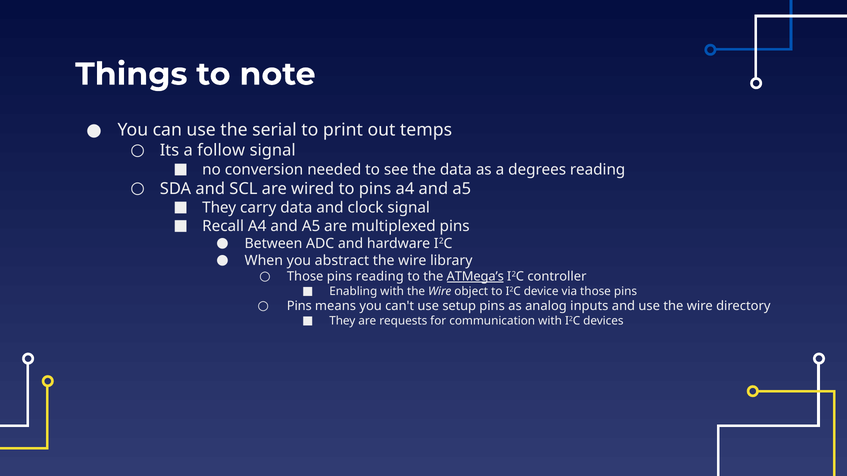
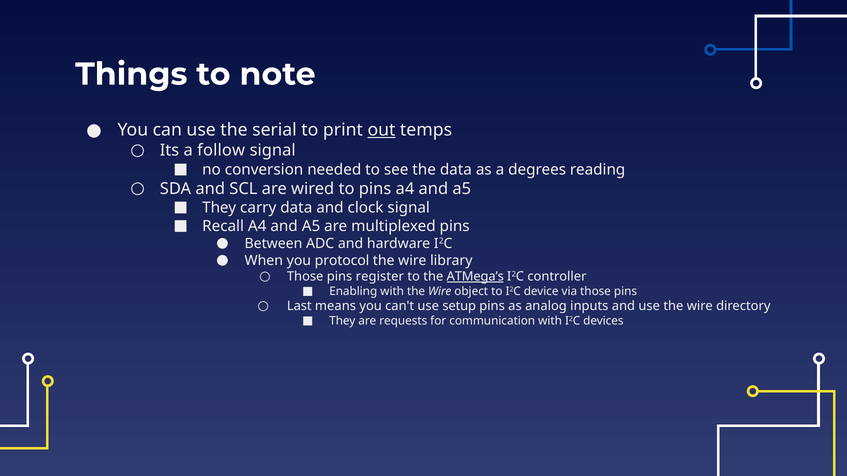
out underline: none -> present (381, 130)
abstract: abstract -> protocol (342, 261)
pins reading: reading -> register (380, 277)
Pins: Pins -> Last (299, 307)
